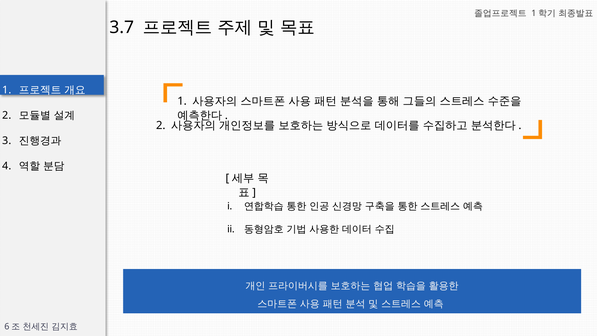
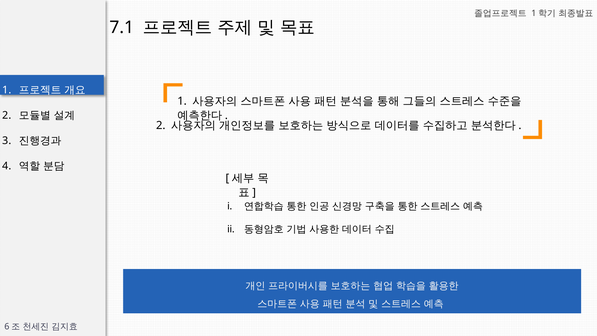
3.7: 3.7 -> 7.1 (122, 27)
